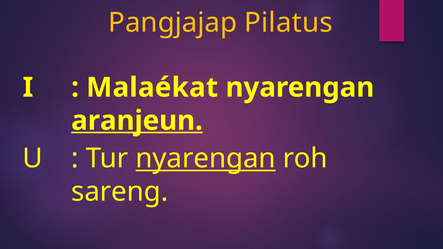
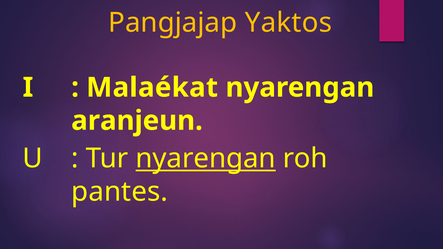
Pilatus: Pilatus -> Yaktos (288, 23)
aranjeun underline: present -> none (137, 121)
sareng: sareng -> pantes (120, 192)
